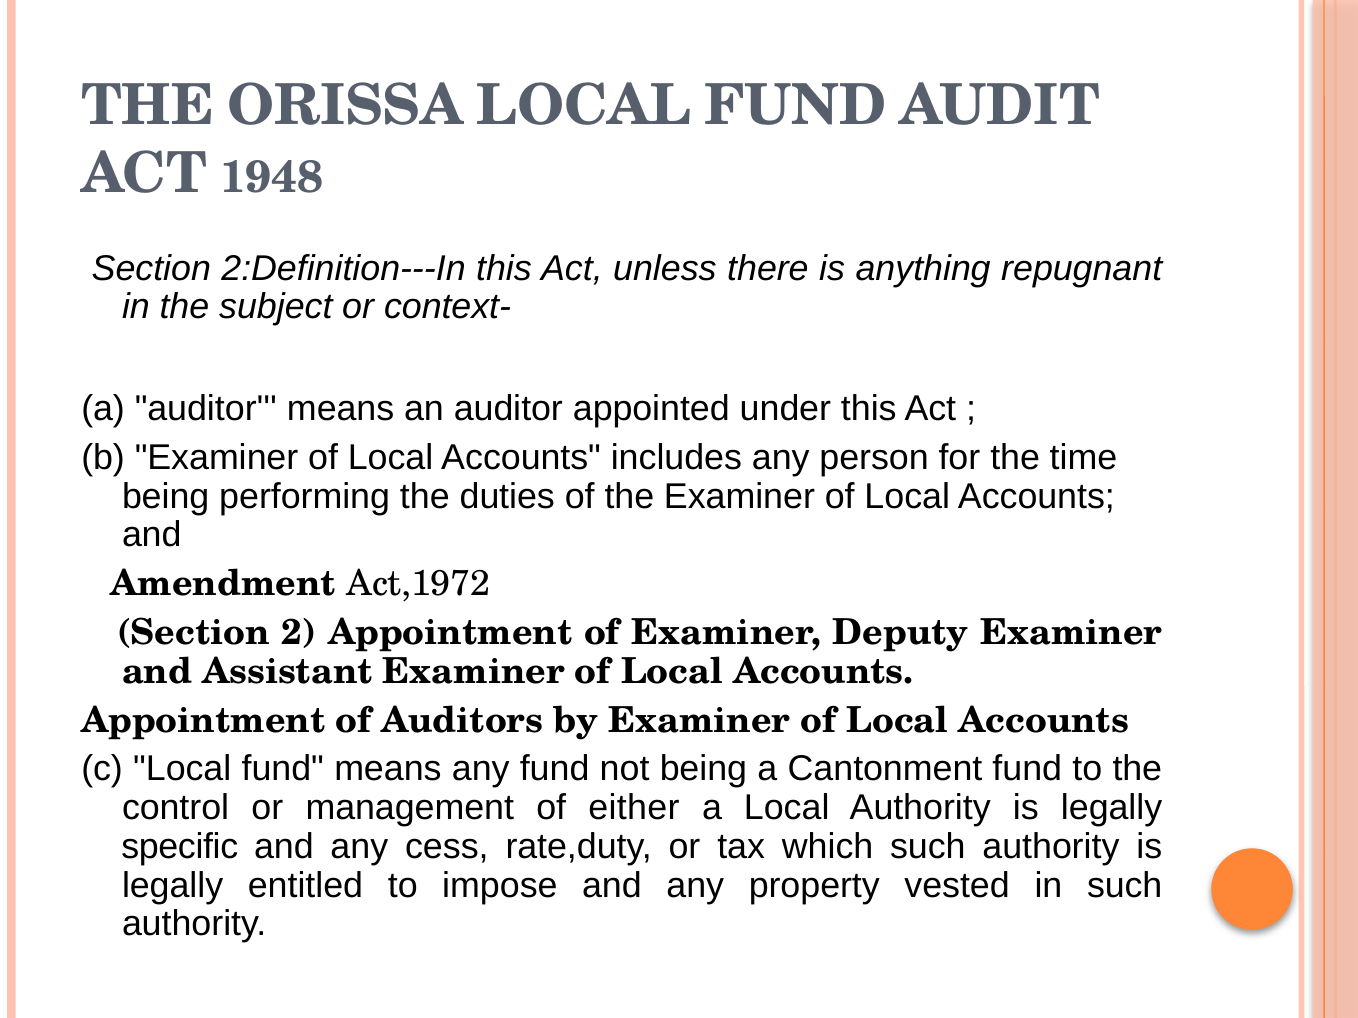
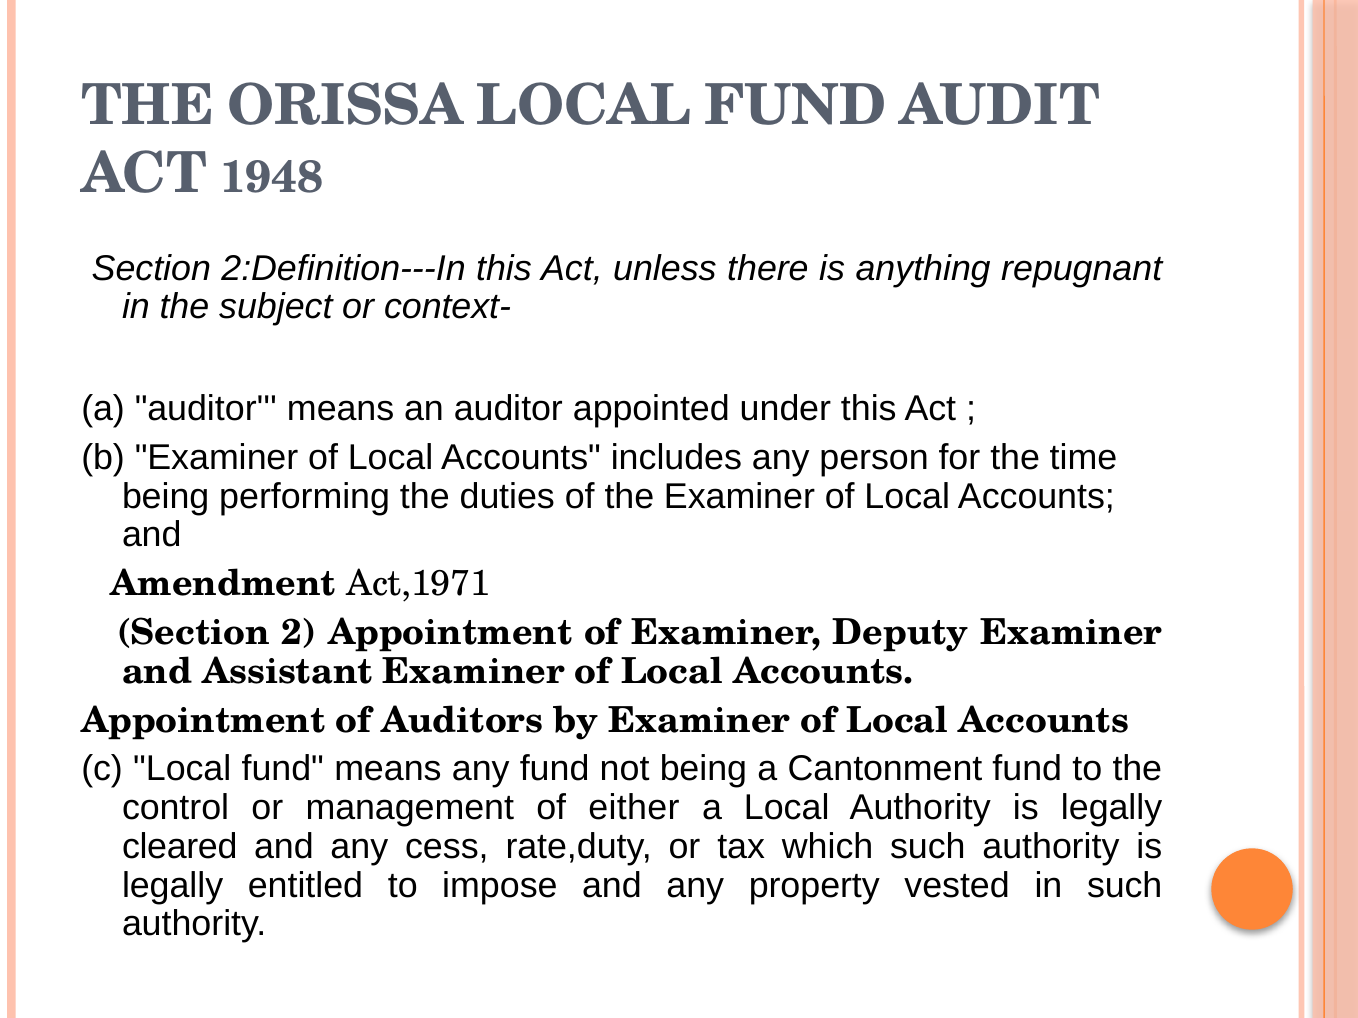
Act,1972: Act,1972 -> Act,1971 (418, 584)
specific: specific -> cleared (180, 847)
